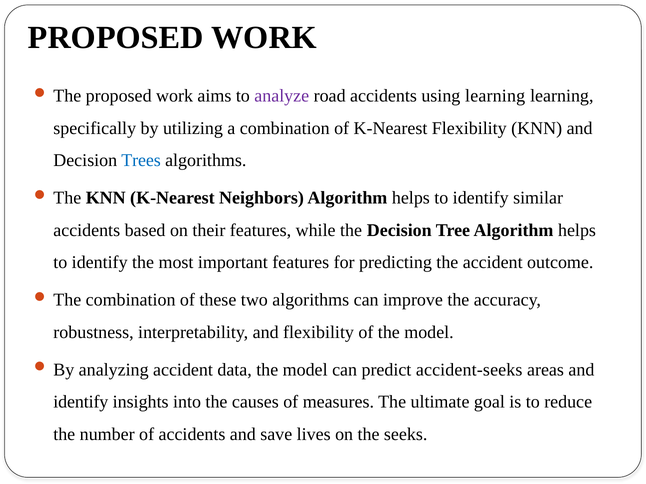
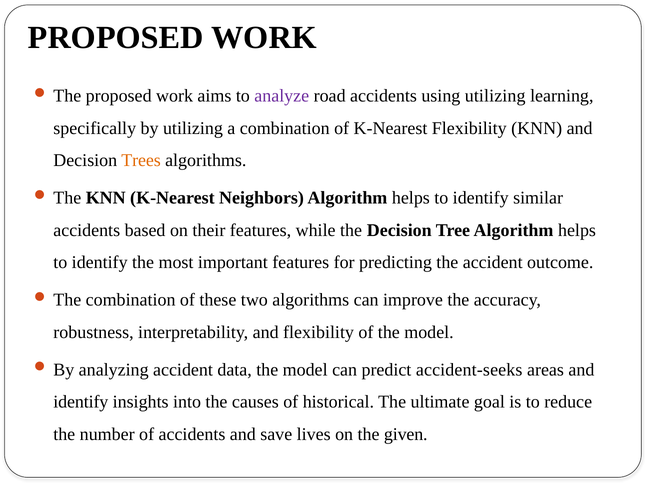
using learning: learning -> utilizing (495, 96)
Trees colour: blue -> orange (141, 161)
measures: measures -> historical (338, 402)
seeks: seeks -> given (406, 435)
